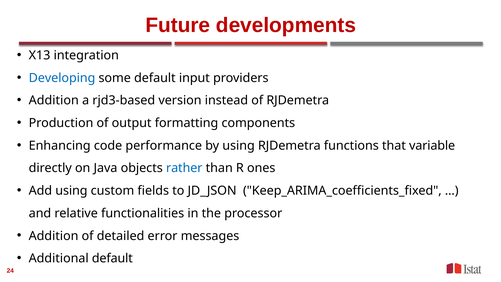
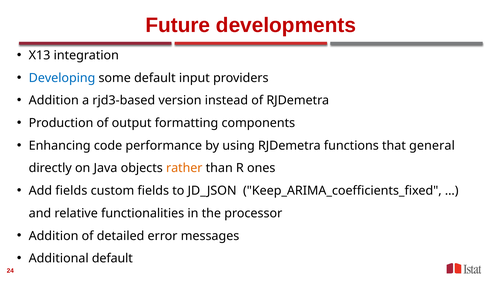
variable: variable -> general (432, 146)
rather colour: blue -> orange (184, 168)
Add using: using -> fields (71, 191)
